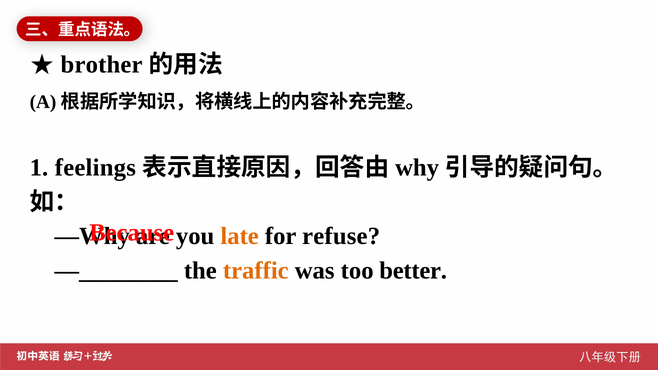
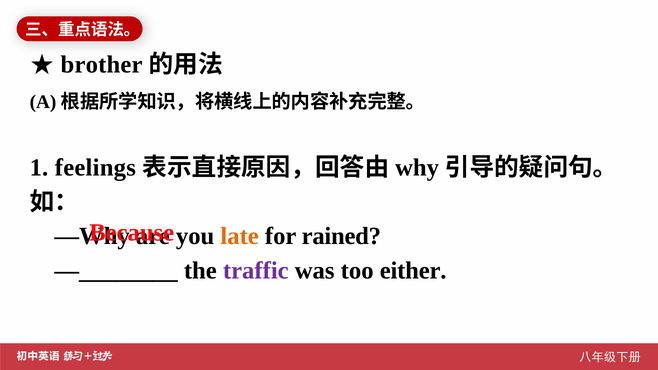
refuse: refuse -> rained (341, 236)
traffic colour: orange -> purple (256, 271)
better: better -> either (413, 271)
